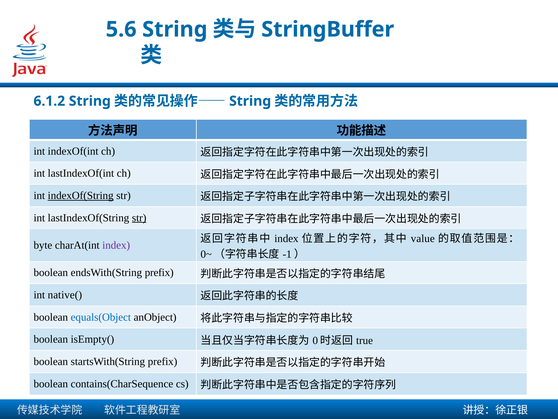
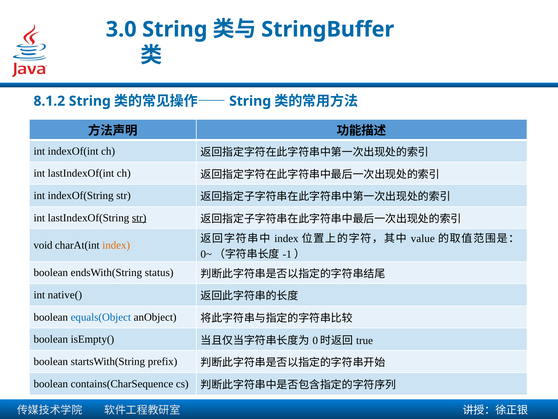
5.6: 5.6 -> 3.0 (121, 29)
6.1.2: 6.1.2 -> 8.1.2 (49, 101)
indexOf(String underline: present -> none (81, 195)
byte: byte -> void (43, 245)
index colour: purple -> orange (116, 245)
endsWith(String prefix: prefix -> status (159, 272)
